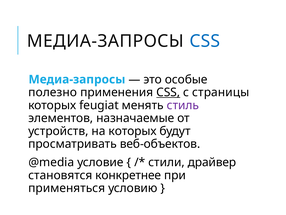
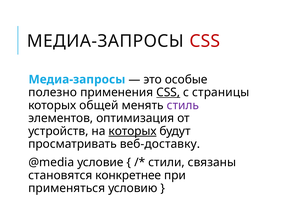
CSS colour: blue -> red (205, 41)
feugiat: feugiat -> общей (99, 105)
назначаемые: назначаемые -> оптимизация (135, 118)
которых underline: none -> present (133, 131)
веб-объектов: веб-объектов -> веб-доставку (160, 144)
драйвер: драйвер -> связаны (212, 162)
